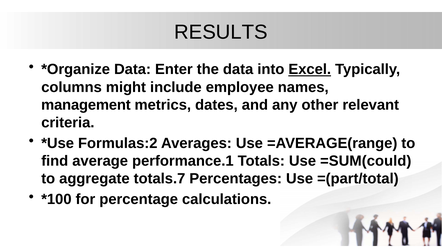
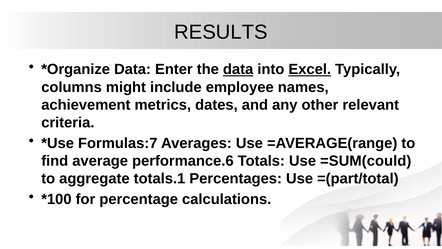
data underline: none -> present (238, 69)
management: management -> achievement (86, 105)
Formulas:2: Formulas:2 -> Formulas:7 (118, 143)
performance.1: performance.1 -> performance.6 (183, 161)
totals.7: totals.7 -> totals.1 (160, 178)
